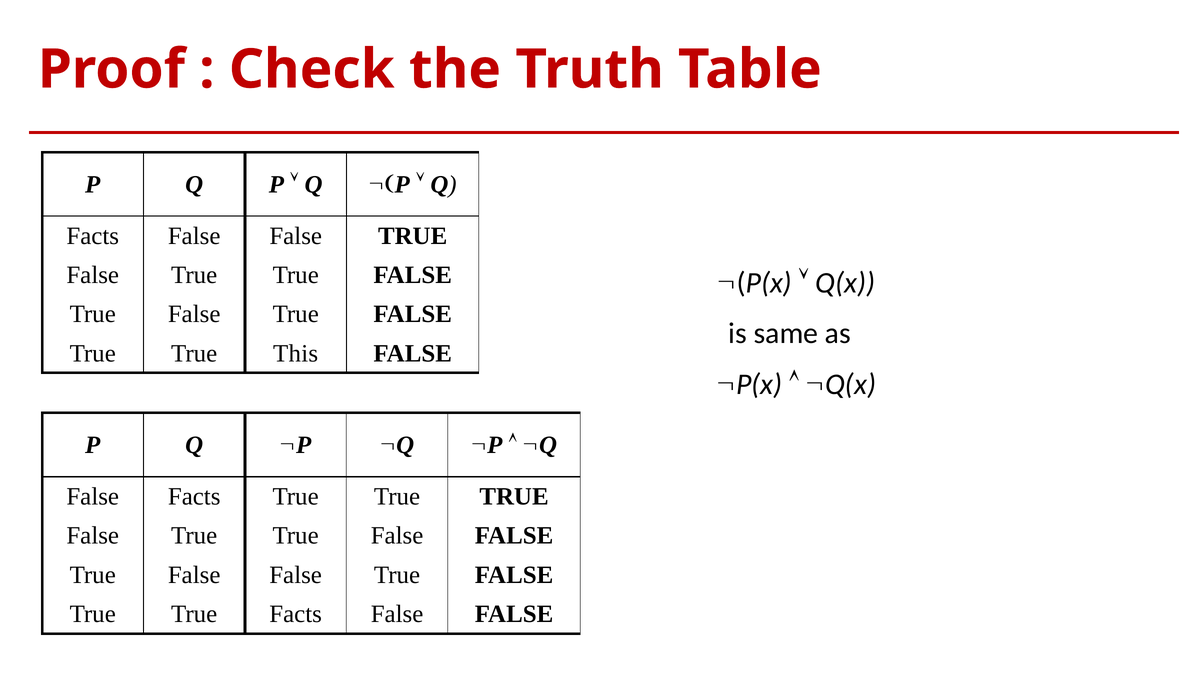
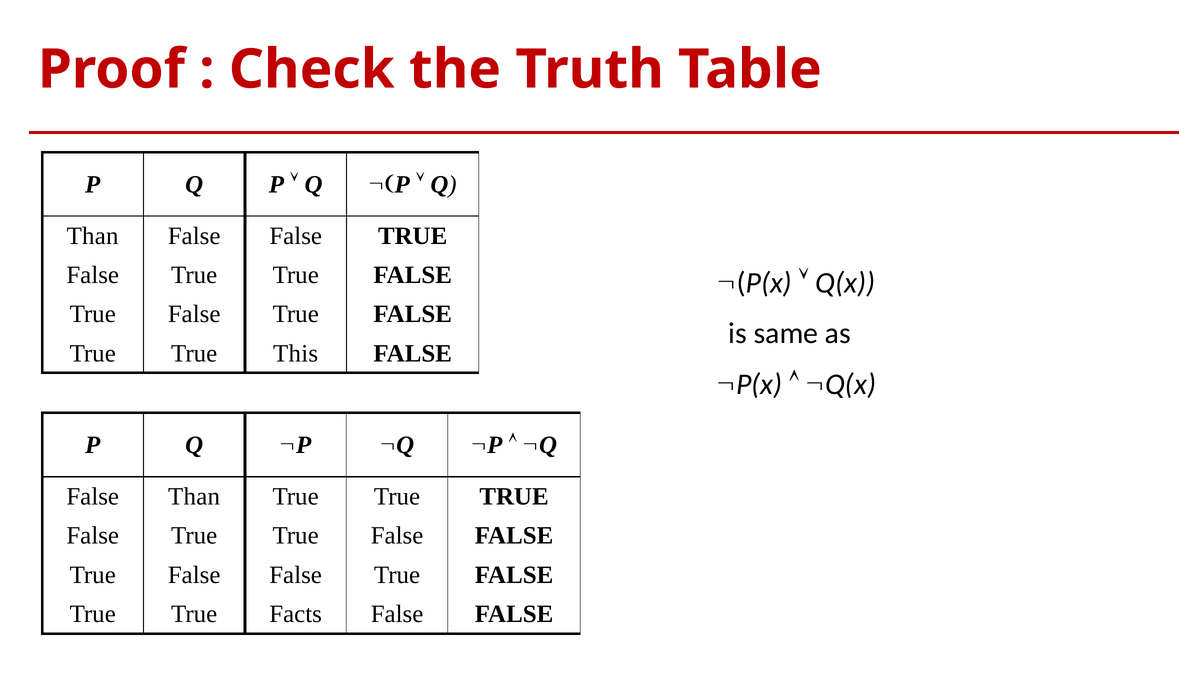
Facts: Facts -> Than (93, 236)
False Facts: Facts -> Than (194, 496)
